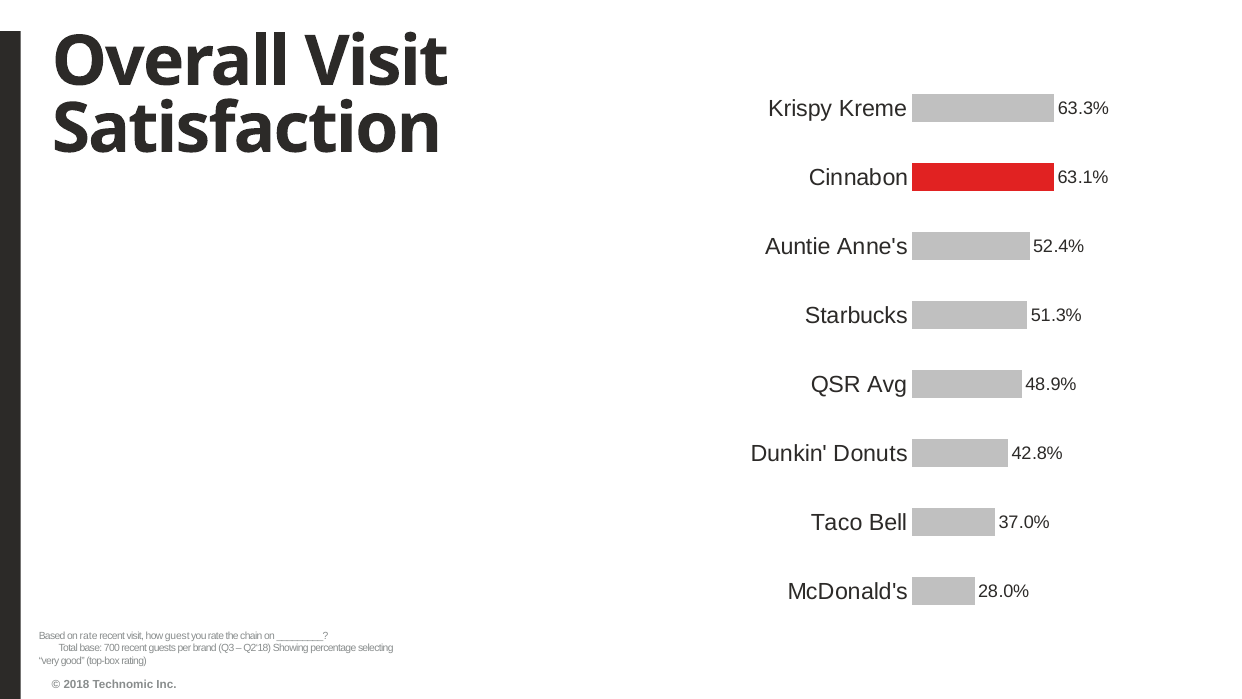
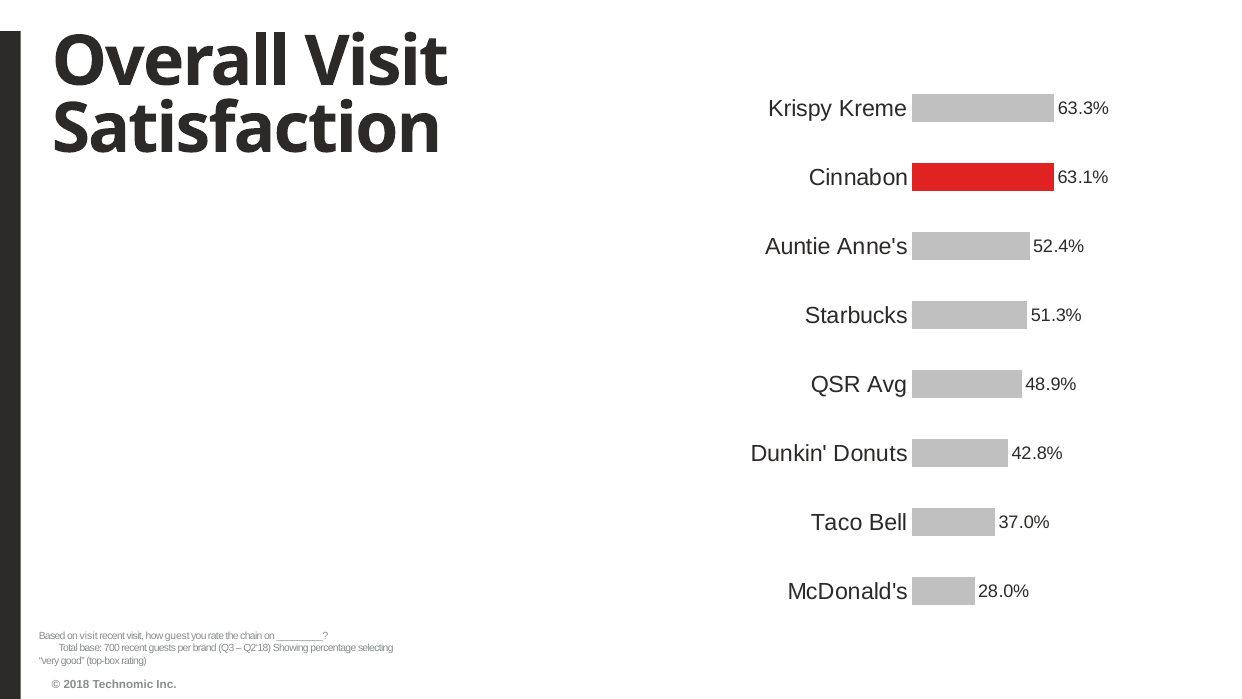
on rate: rate -> visit (89, 636)
